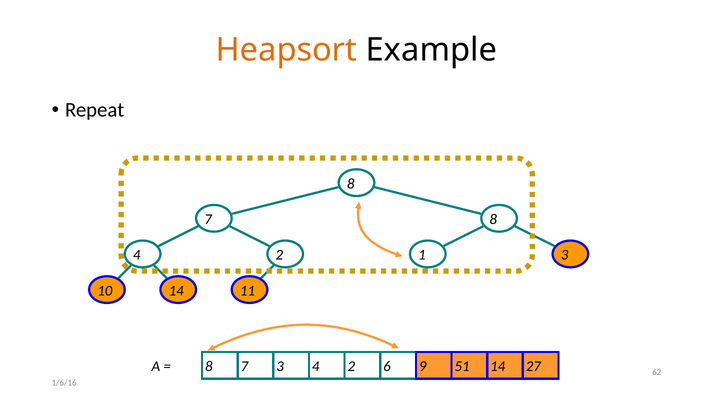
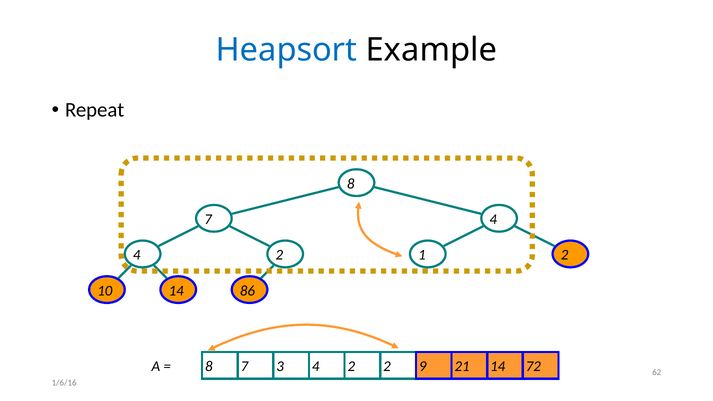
Heapsort colour: orange -> blue (286, 50)
7 8: 8 -> 4 (493, 219)
1 3: 3 -> 2 (565, 255)
11: 11 -> 86 (247, 291)
2 6: 6 -> 2 (387, 366)
51: 51 -> 21 (462, 366)
27: 27 -> 72 (533, 366)
